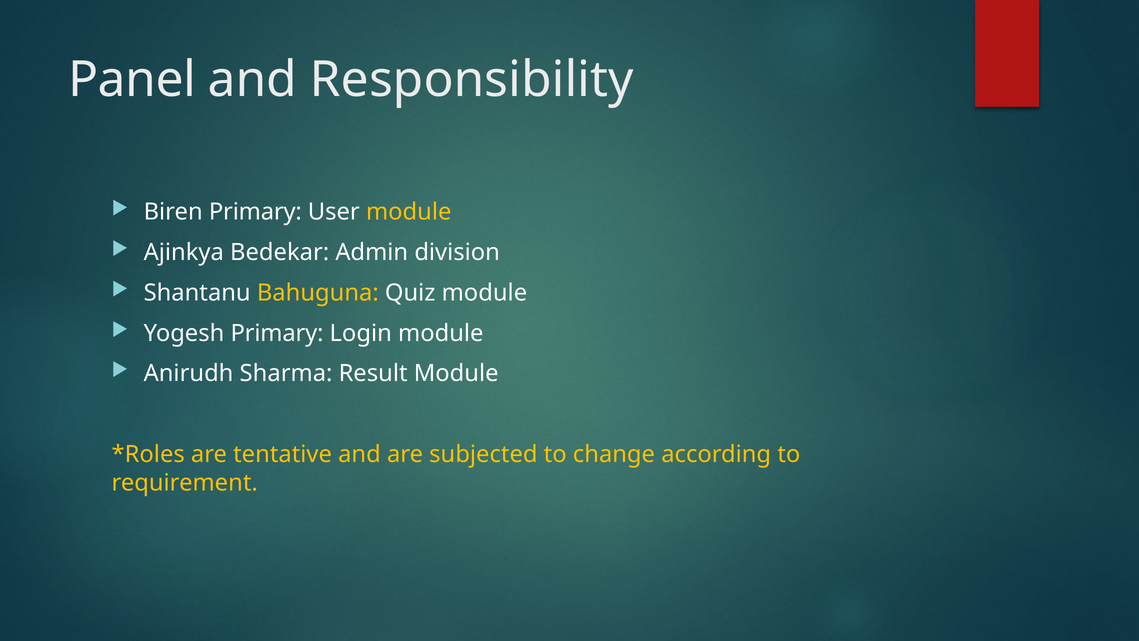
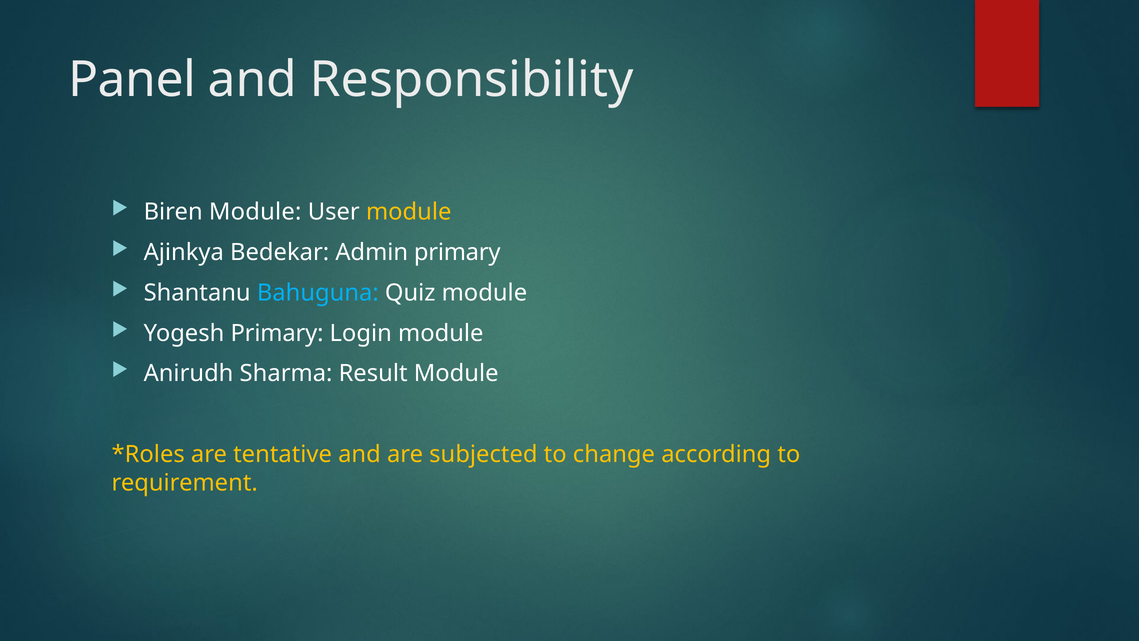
Biren Primary: Primary -> Module (255, 212)
Admin division: division -> primary (457, 252)
Bahuguna colour: yellow -> light blue (318, 293)
